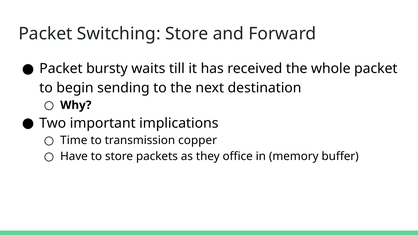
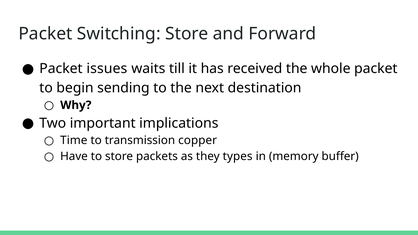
bursty: bursty -> issues (107, 69)
office: office -> types (238, 156)
